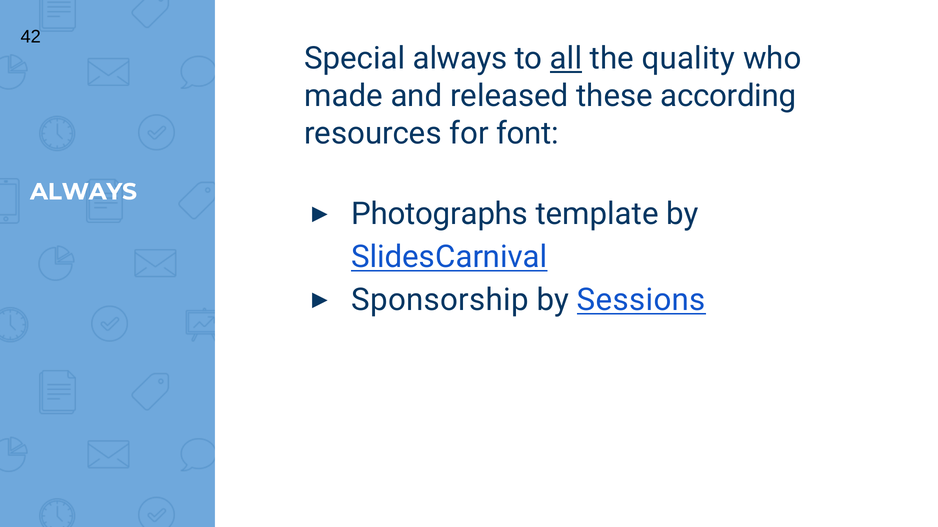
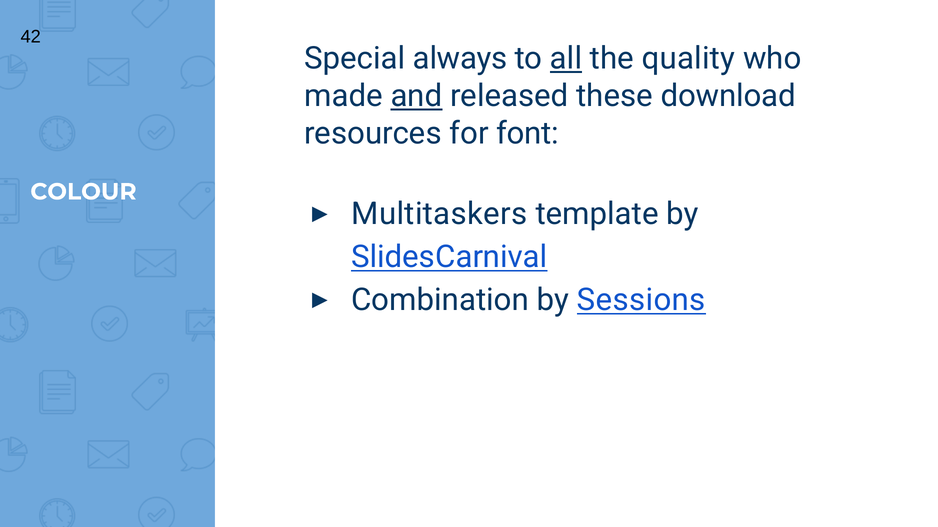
and underline: none -> present (416, 96)
according: according -> download (728, 96)
ALWAYS: ALWAYS -> COLOUR (83, 192)
Photographs: Photographs -> Multitaskers (439, 214)
Sponsorship: Sponsorship -> Combination (440, 301)
